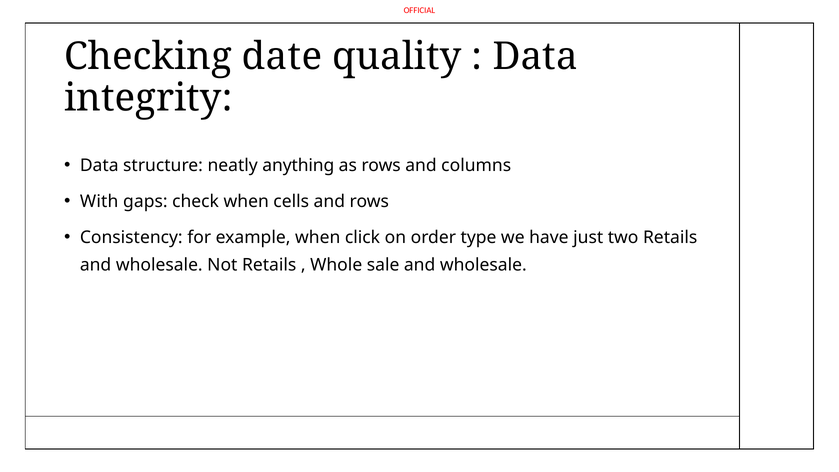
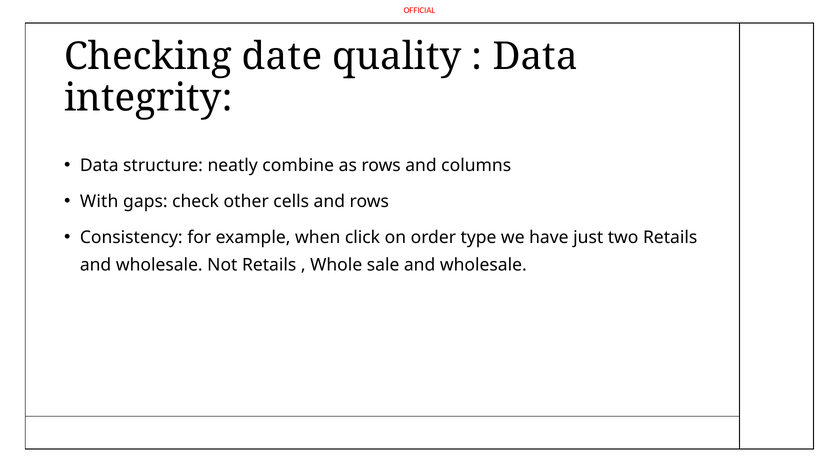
anything: anything -> combine (298, 165)
check when: when -> other (246, 201)
